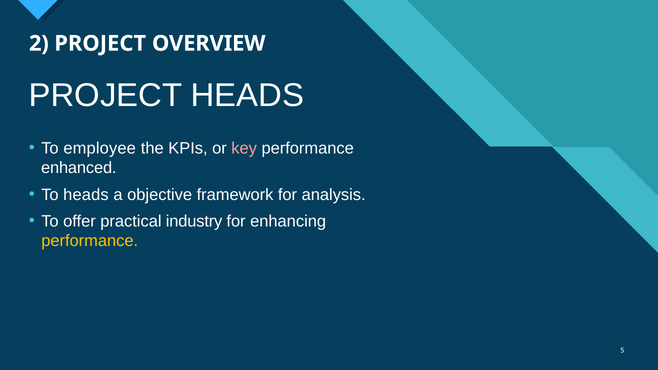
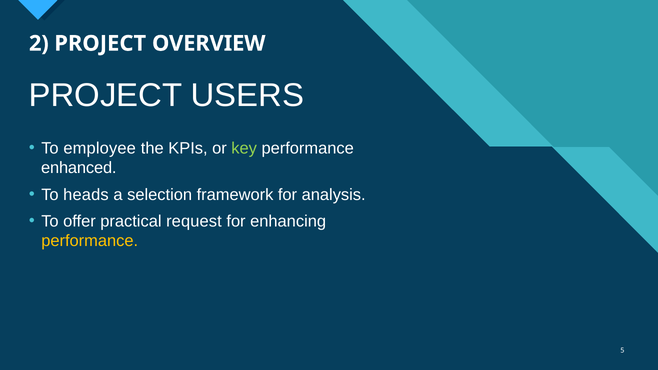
PROJECT HEADS: HEADS -> USERS (247, 95)
key colour: pink -> light green (244, 148)
objective: objective -> selection (160, 195)
industry: industry -> request (194, 221)
